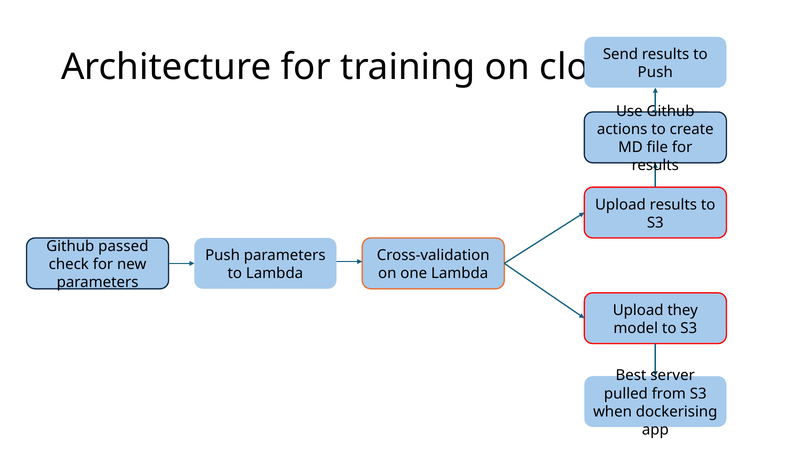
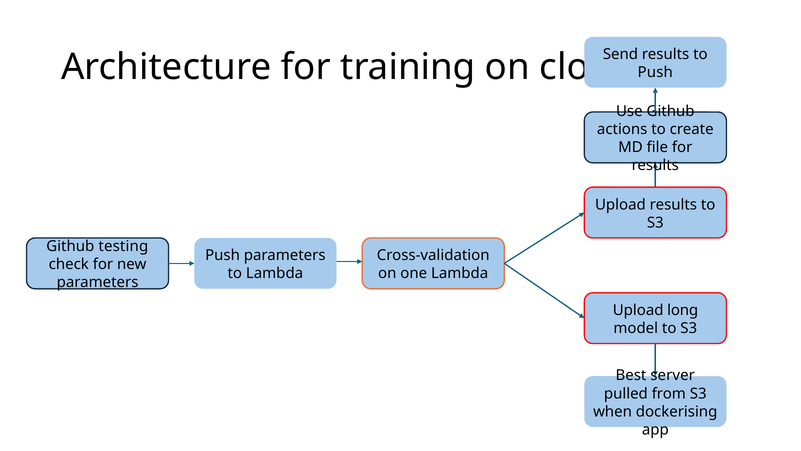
passed: passed -> testing (123, 246)
they: they -> long (683, 310)
